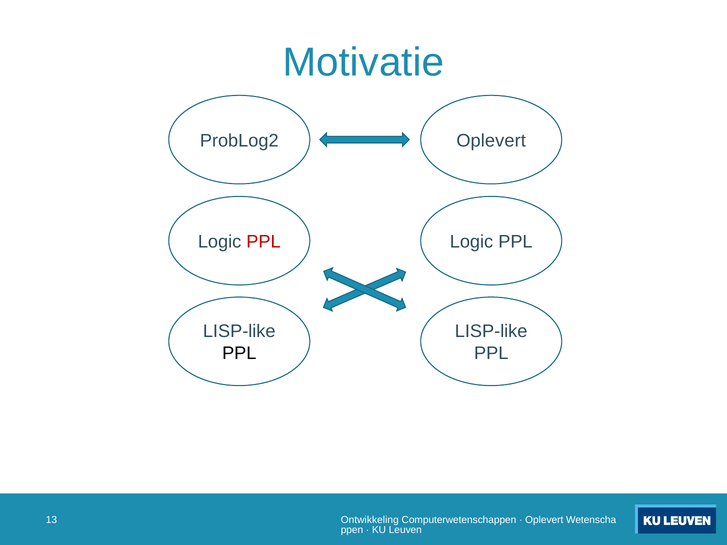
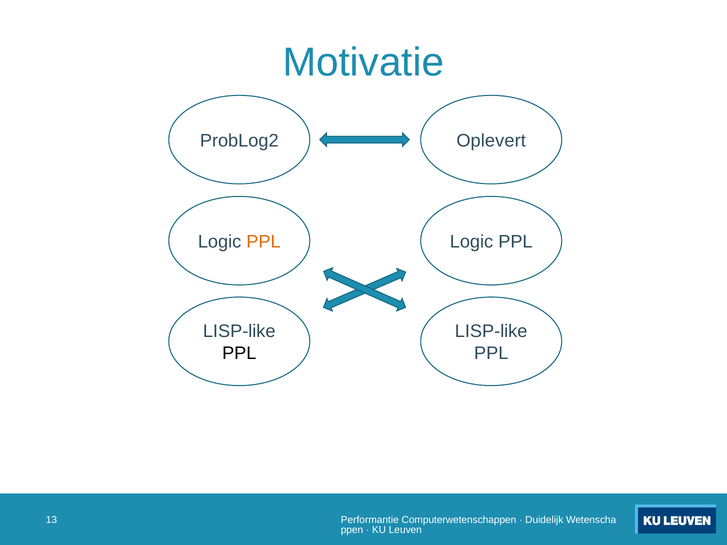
PPL colour: red -> orange (263, 242)
Ontwikkeling: Ontwikkeling -> Performantie (370, 520)
Oplevert: Oplevert -> Duidelijk (544, 520)
